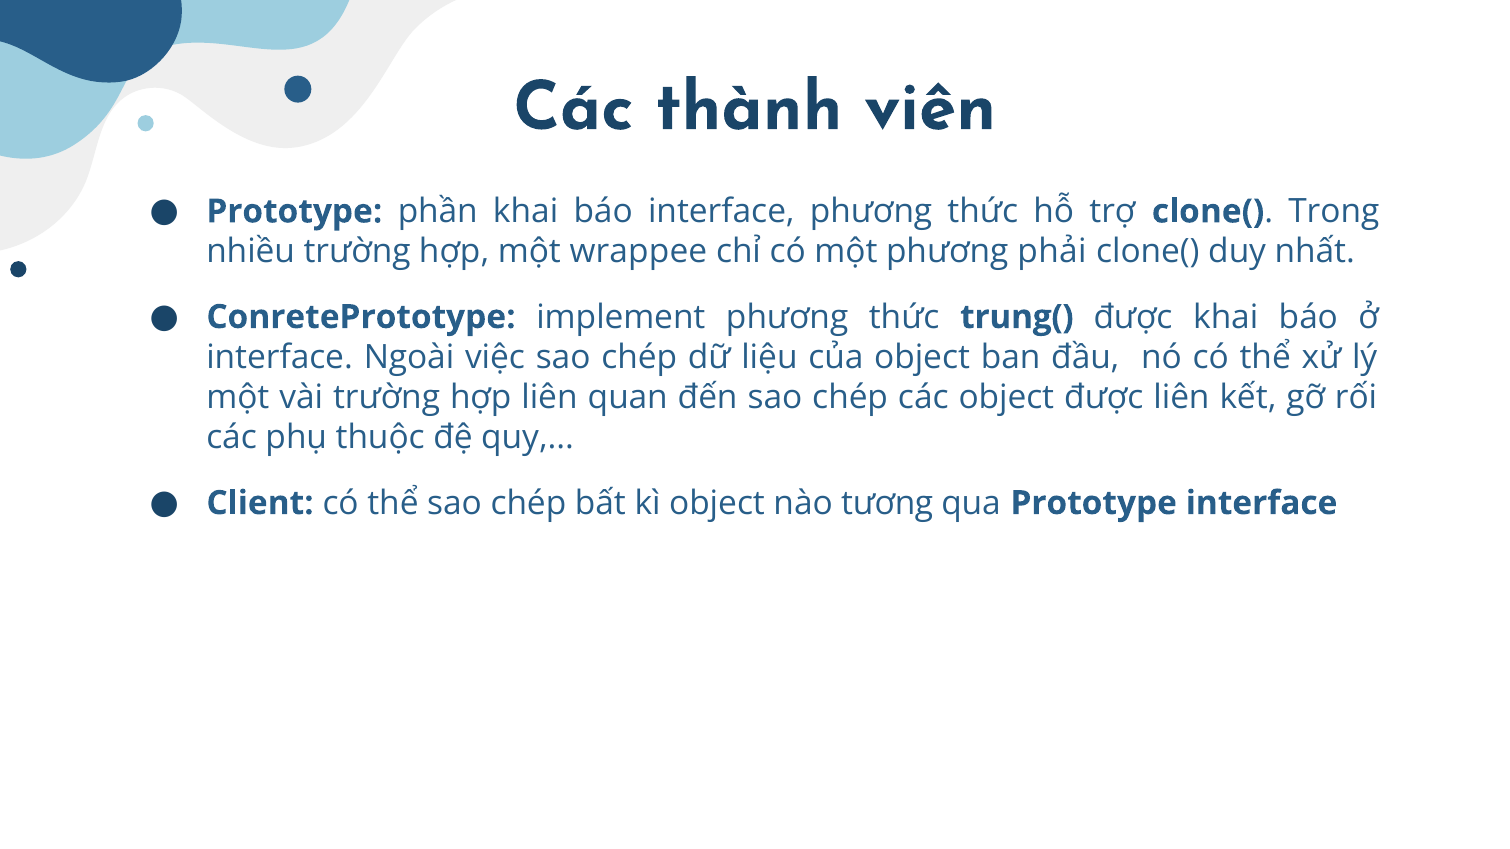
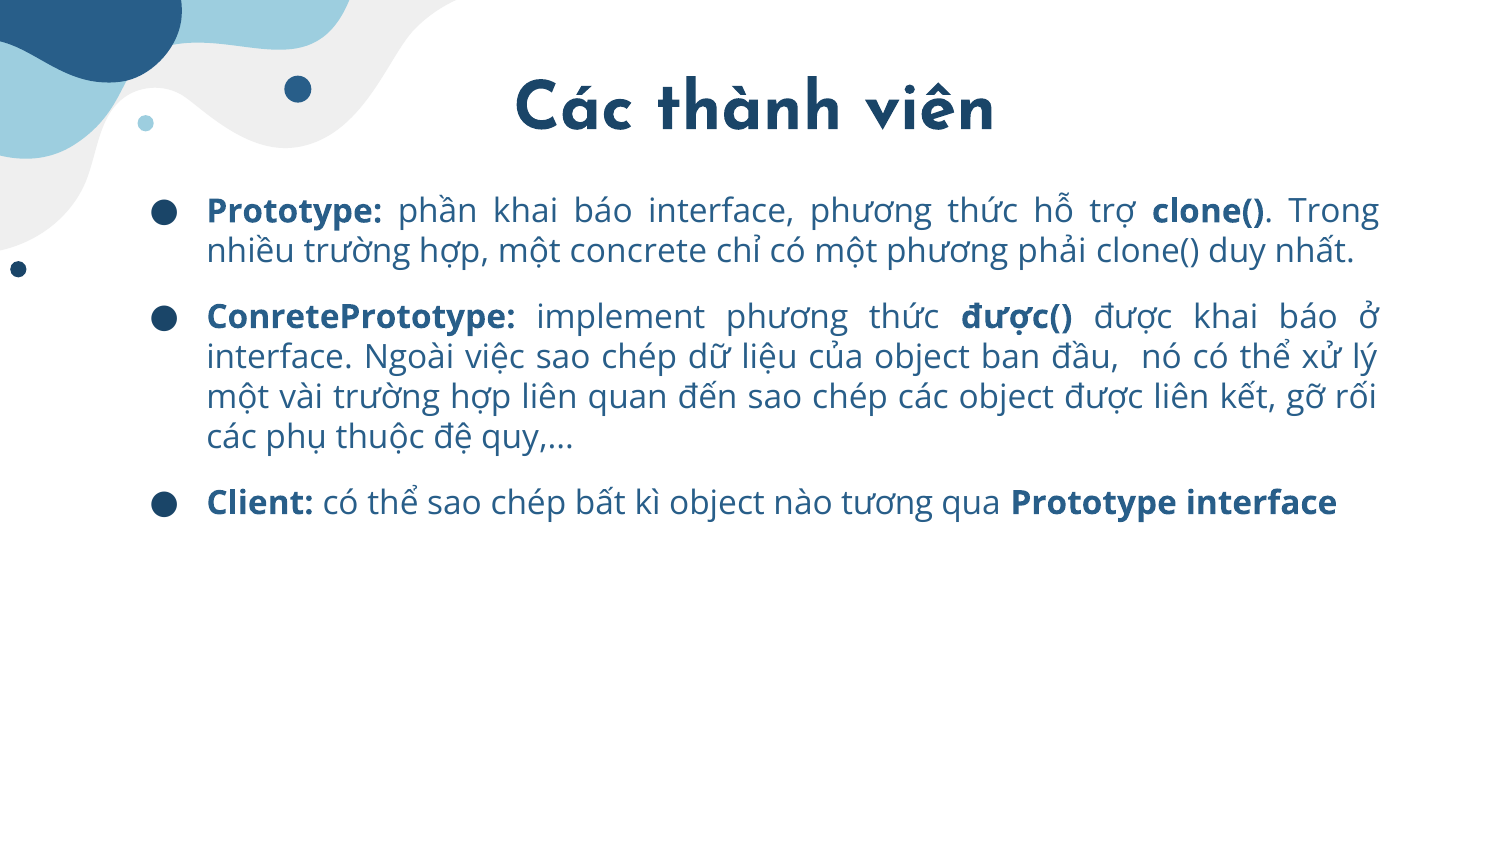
wrappee: wrappee -> concrete (638, 252)
trung(: trung( -> được( (1017, 317)
